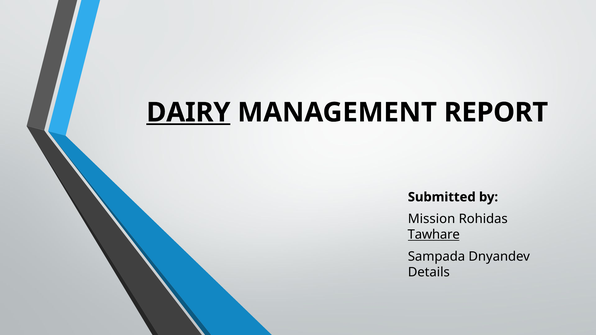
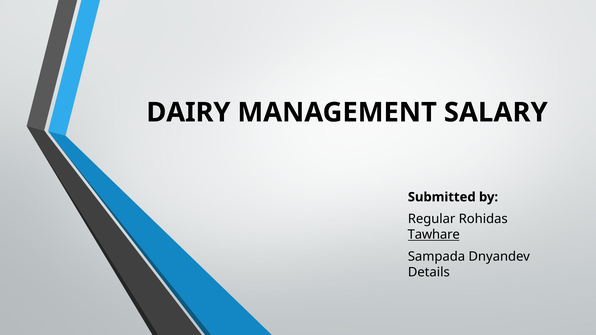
DAIRY underline: present -> none (188, 113)
REPORT: REPORT -> SALARY (496, 113)
Mission: Mission -> Regular (432, 219)
